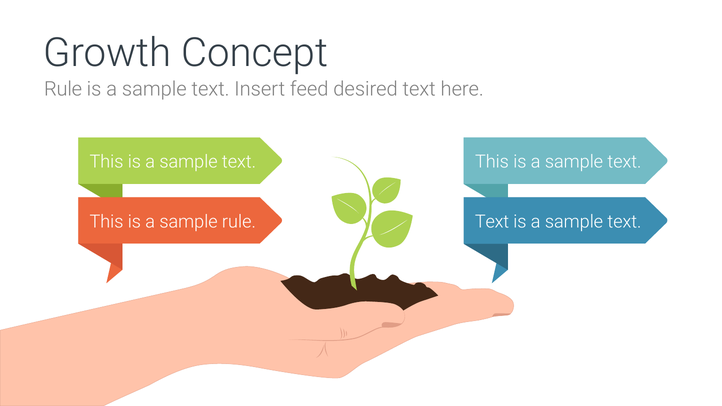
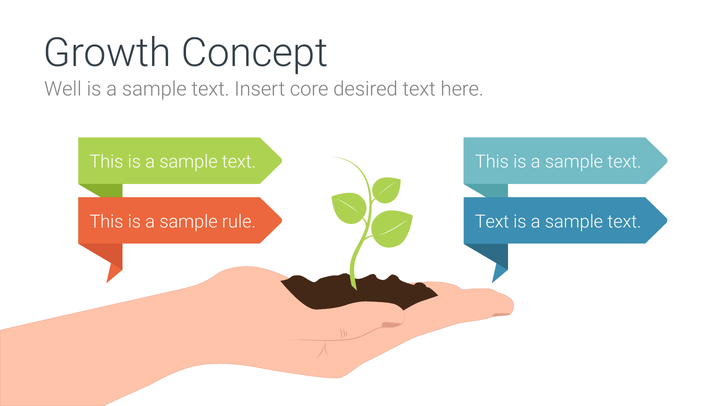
Rule: Rule -> Well (63, 89)
feed: feed -> core (309, 89)
